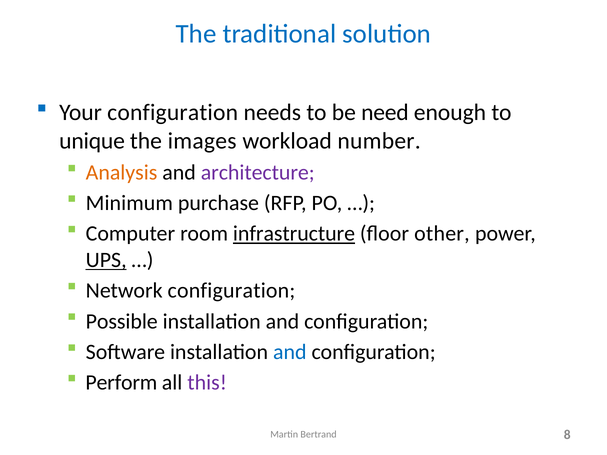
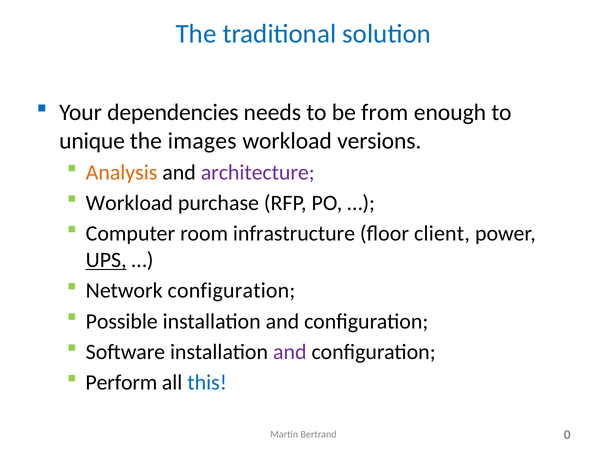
Your configuration: configuration -> dependencies (173, 113)
need: need -> from (385, 113)
number: number -> versions (379, 141)
Minimum: Minimum -> Workload (129, 203)
infrastructure underline: present -> none (294, 234)
other: other -> client (442, 234)
and colour: blue -> purple (290, 352)
this colour: purple -> blue (207, 383)
8: 8 -> 0 (567, 435)
